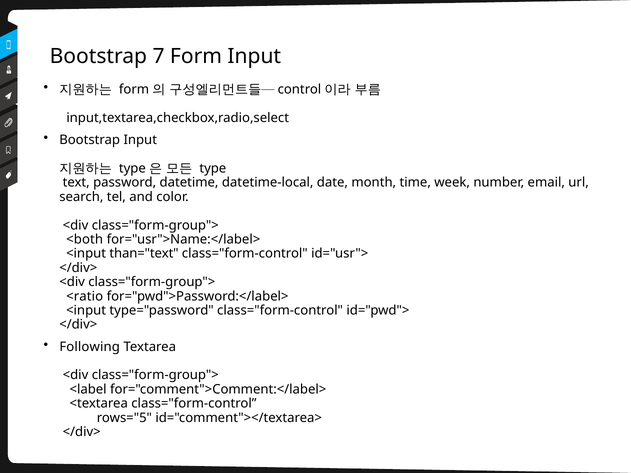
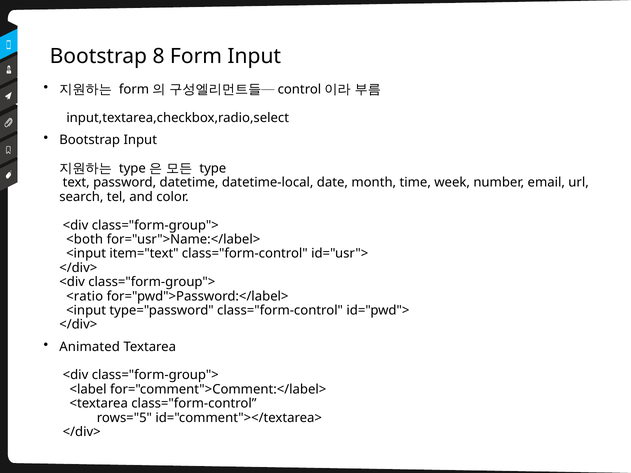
7: 7 -> 8 (159, 56)
than="text: than="text -> item="text (144, 254)
Following: Following -> Animated (90, 347)
